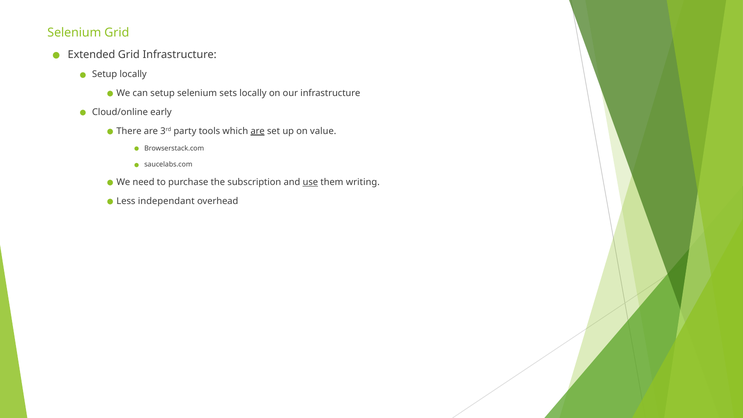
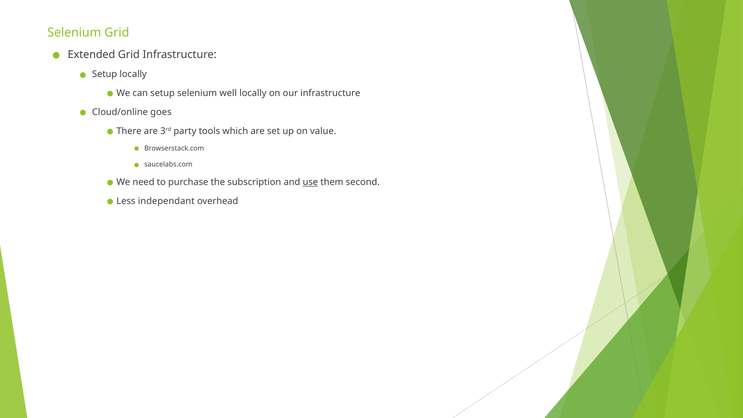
sets: sets -> well (228, 93)
early: early -> goes (161, 112)
are underline: present -> none (258, 131)
writing: writing -> second (363, 182)
